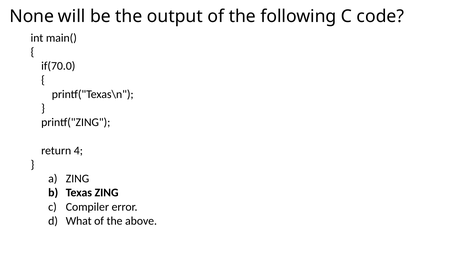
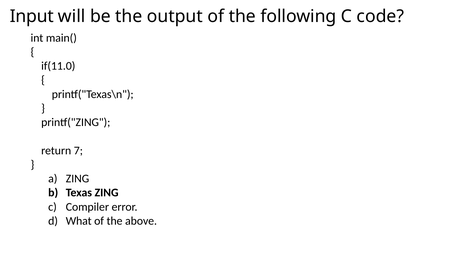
None: None -> Input (32, 16)
if(70.0: if(70.0 -> if(11.0 (58, 66)
4: 4 -> 7 (78, 150)
